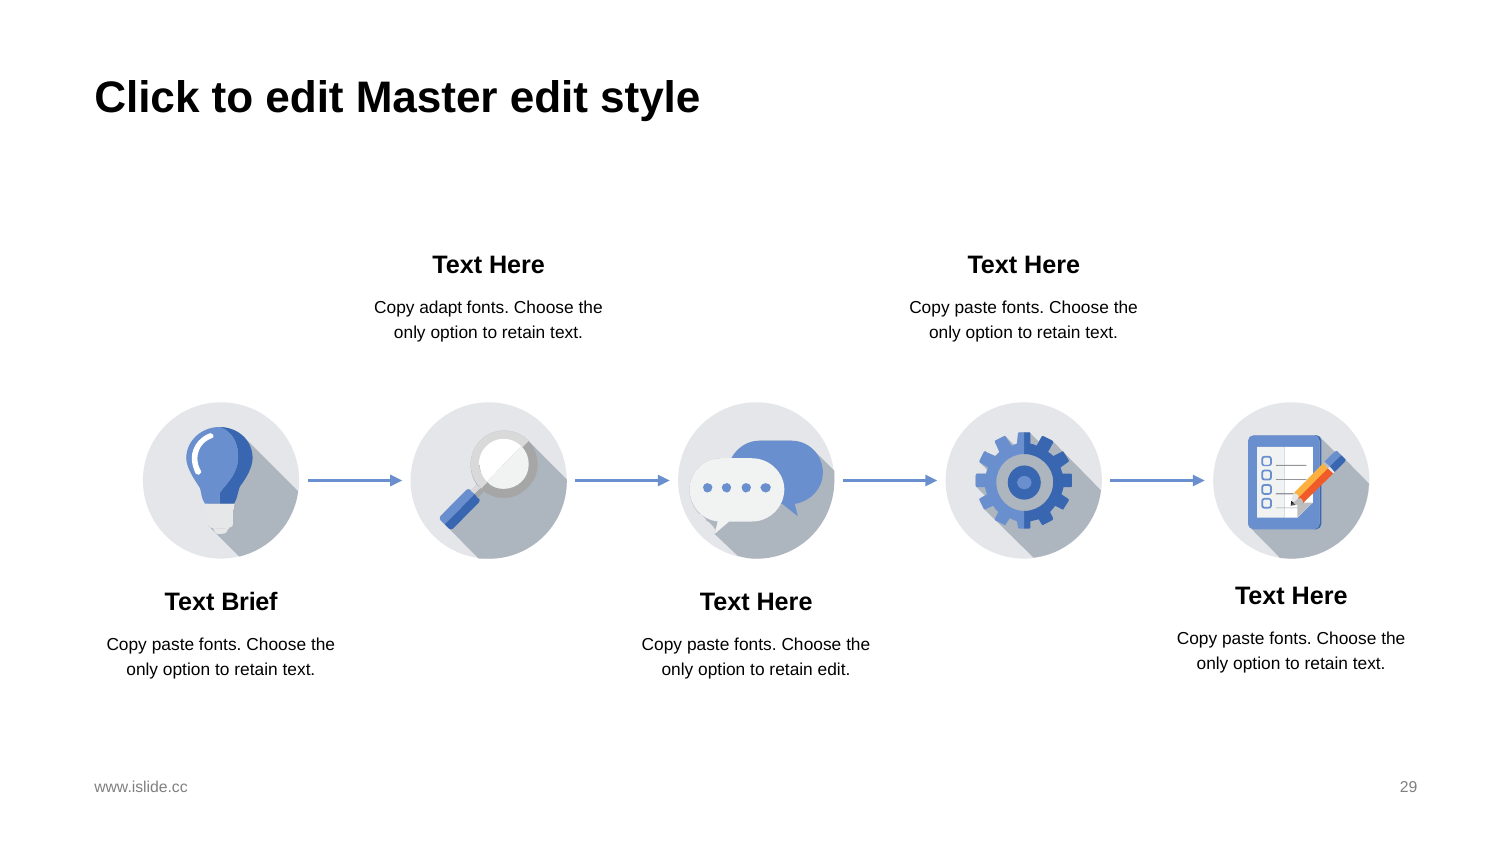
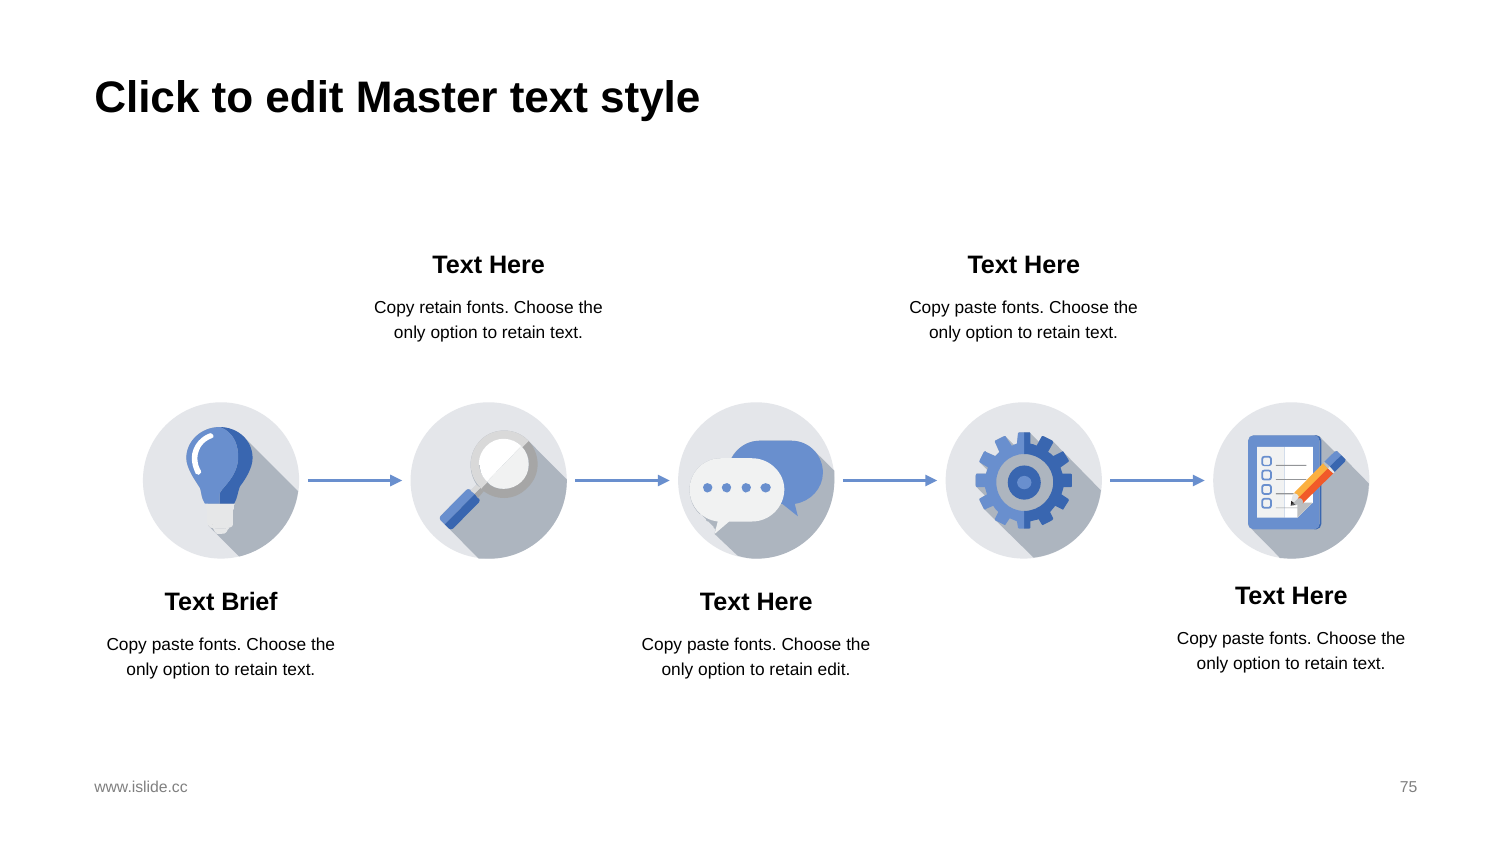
Master edit: edit -> text (549, 98)
Copy adapt: adapt -> retain (441, 308)
29: 29 -> 75 (1409, 787)
